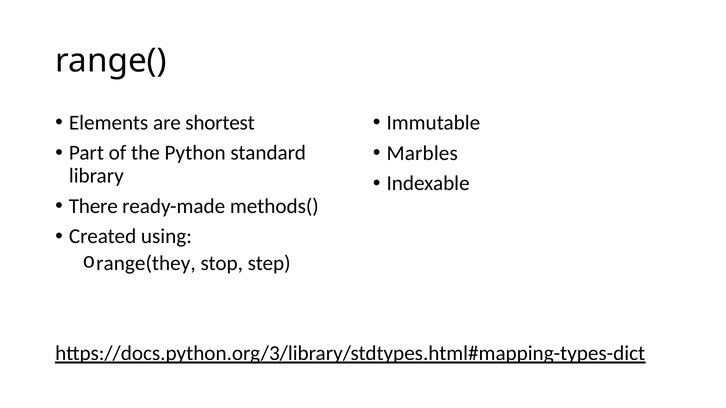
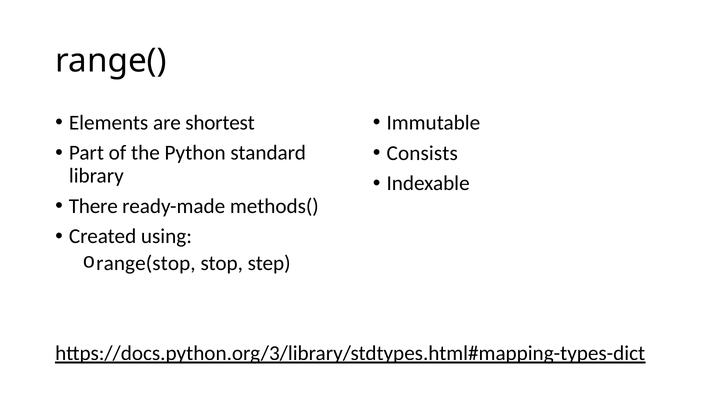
Marbles: Marbles -> Consists (422, 153)
range(they: range(they -> range(stop (146, 263)
